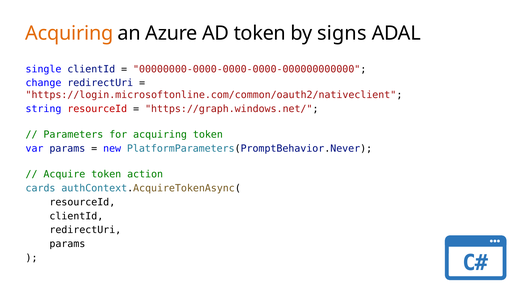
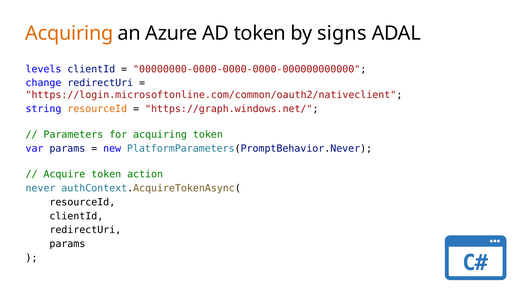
single: single -> levels (43, 69)
resourceId colour: red -> orange (97, 109)
cards: cards -> never (41, 188)
